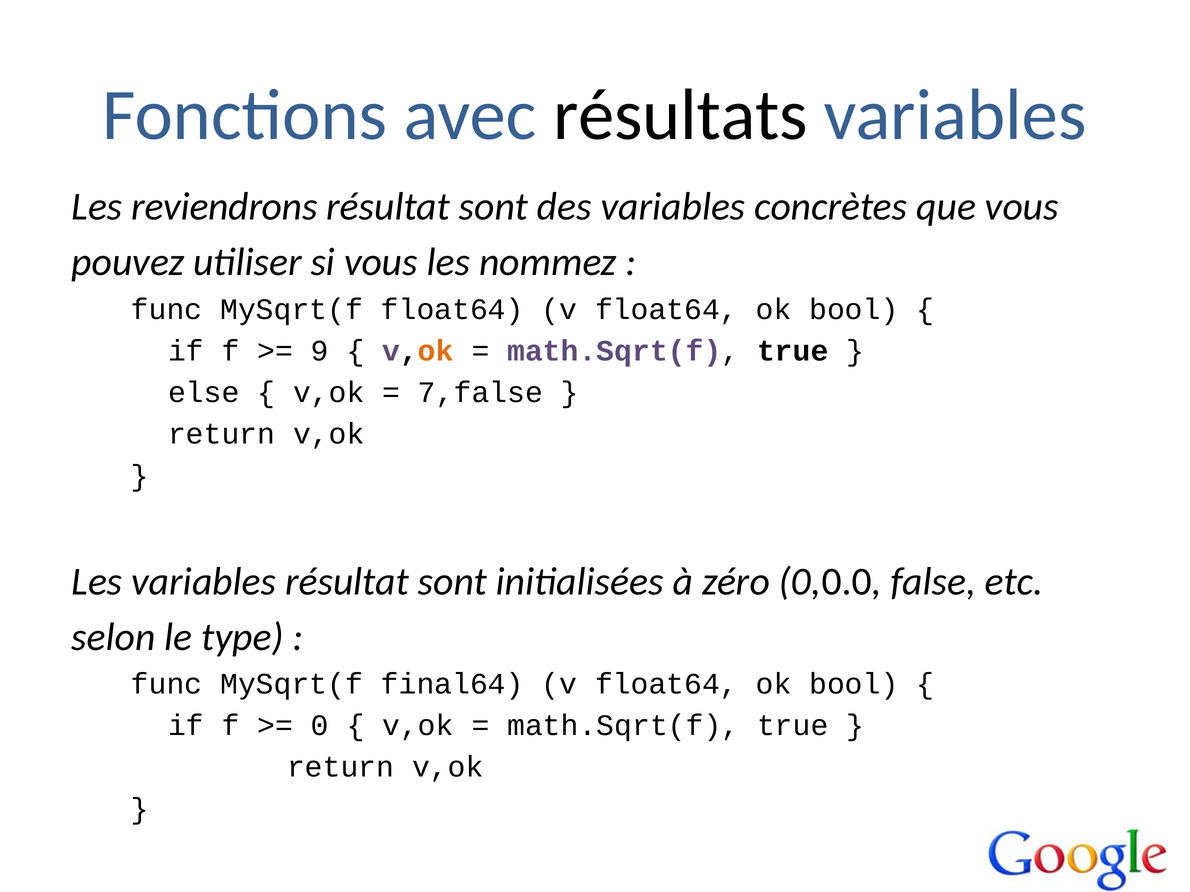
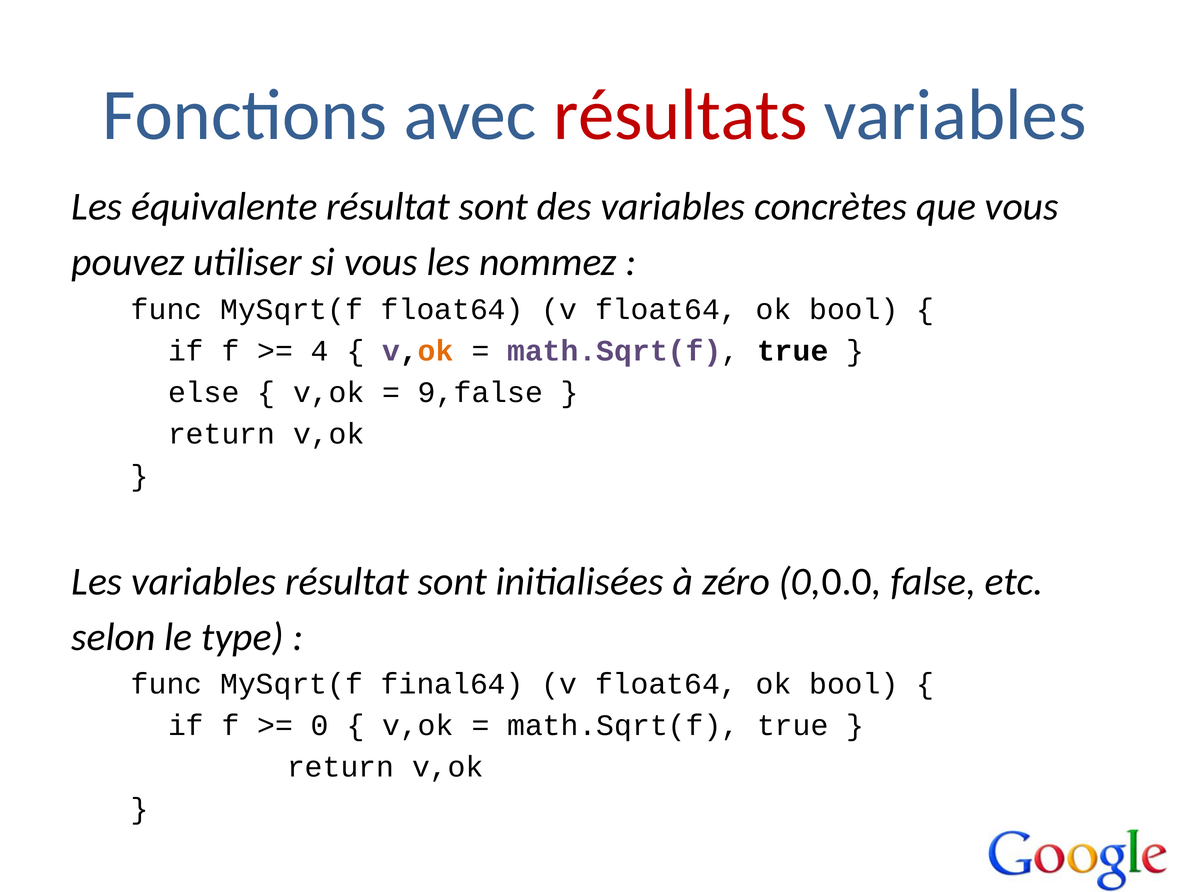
résultats colour: black -> red (680, 115)
reviendrons: reviendrons -> équivalente (224, 207)
9: 9 -> 4 (320, 351)
7,false: 7,false -> 9,false (480, 393)
